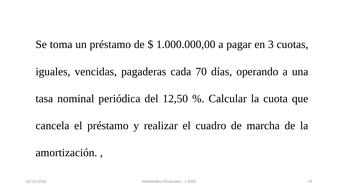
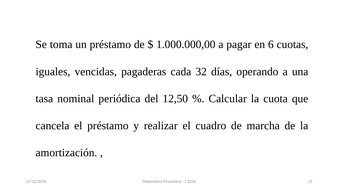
3: 3 -> 6 (271, 45)
70: 70 -> 32 (201, 72)
